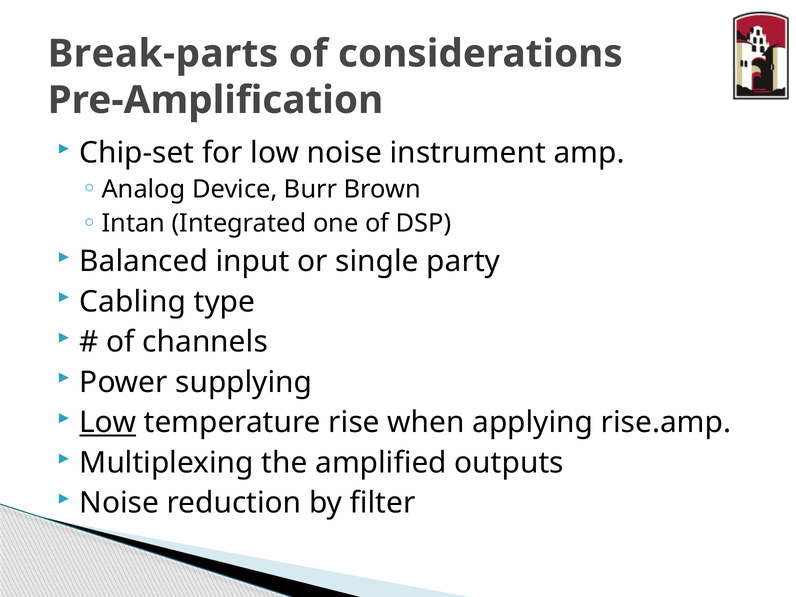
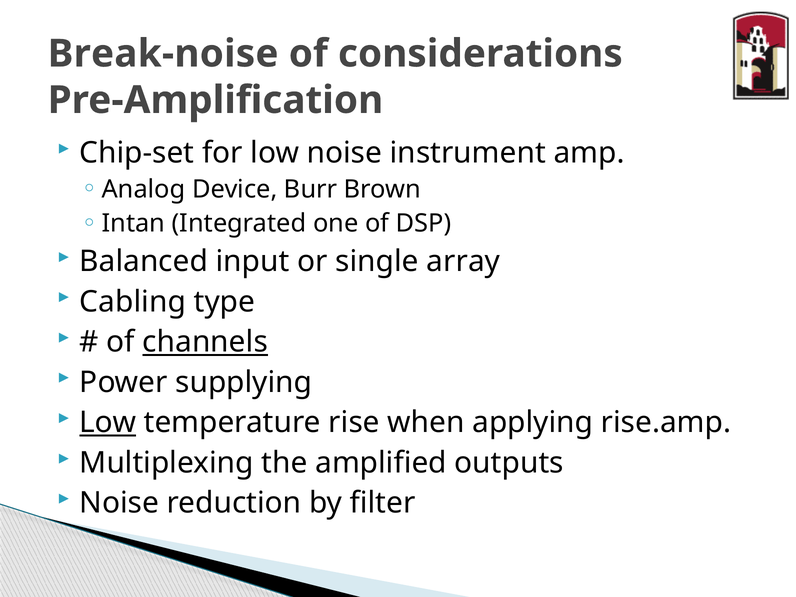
Break-parts: Break-parts -> Break-noise (163, 54)
party: party -> array (463, 261)
channels underline: none -> present (205, 342)
